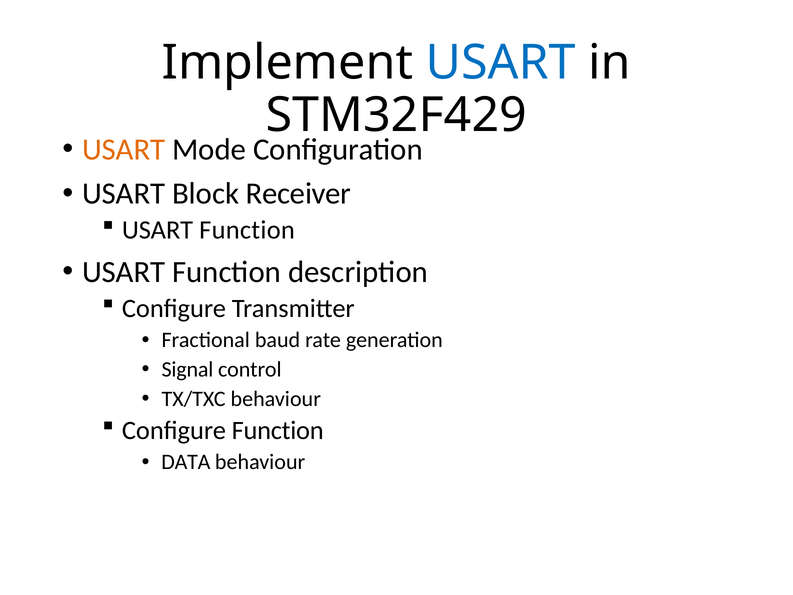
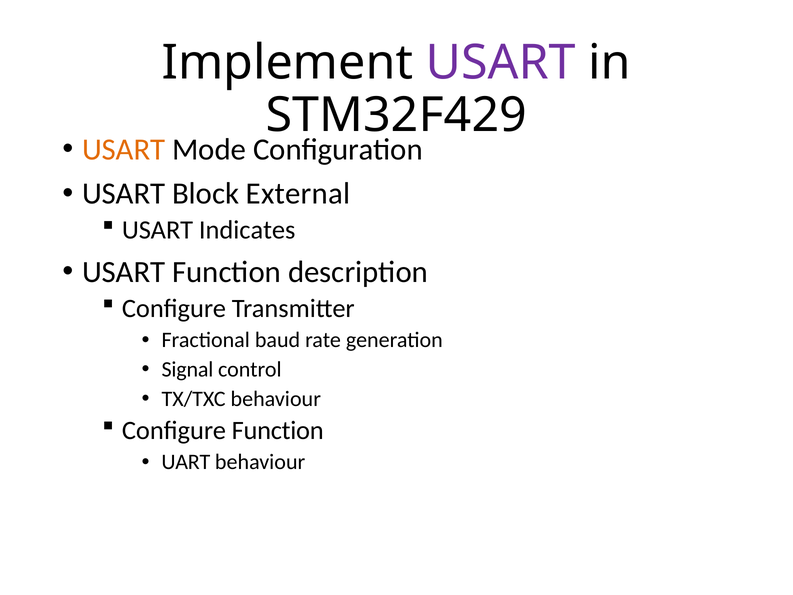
USART colour: blue -> purple (501, 63)
Receiver: Receiver -> External (298, 194)
Function: Function -> Indicates (247, 230)
DATA: DATA -> UART (186, 462)
